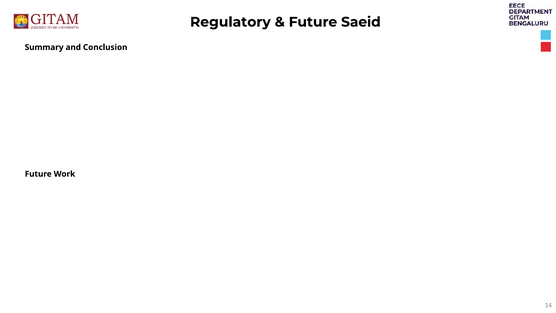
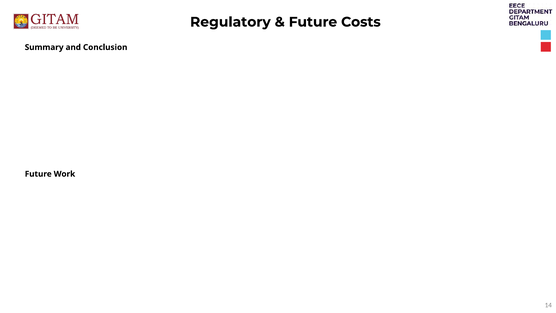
Saeid: Saeid -> Costs (361, 22)
